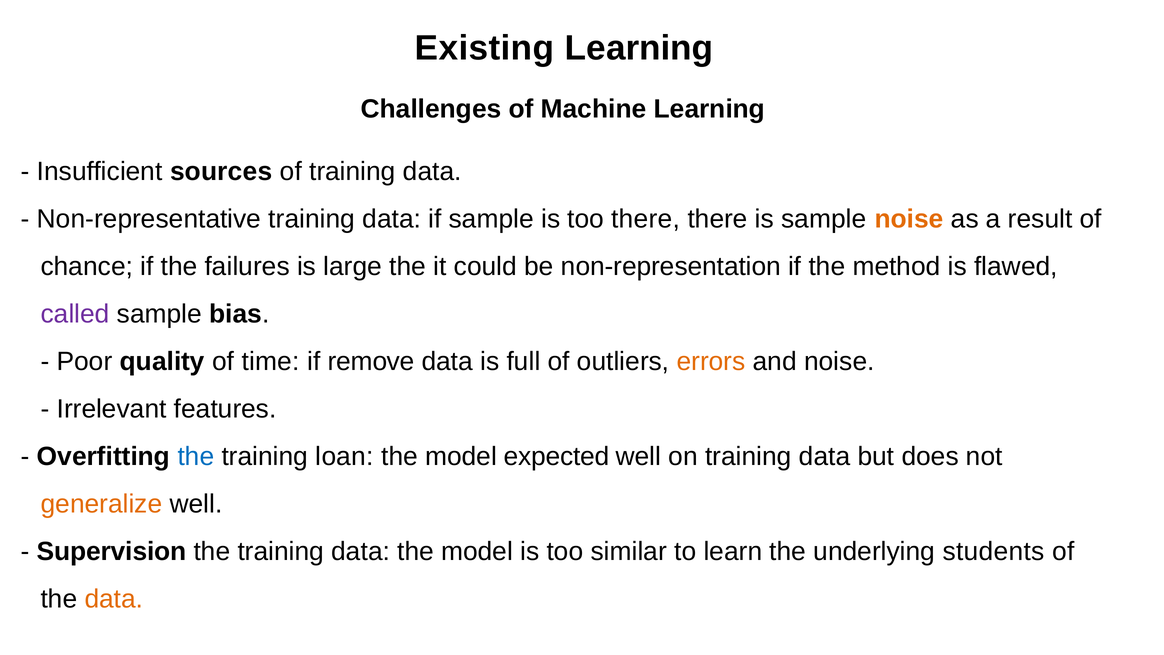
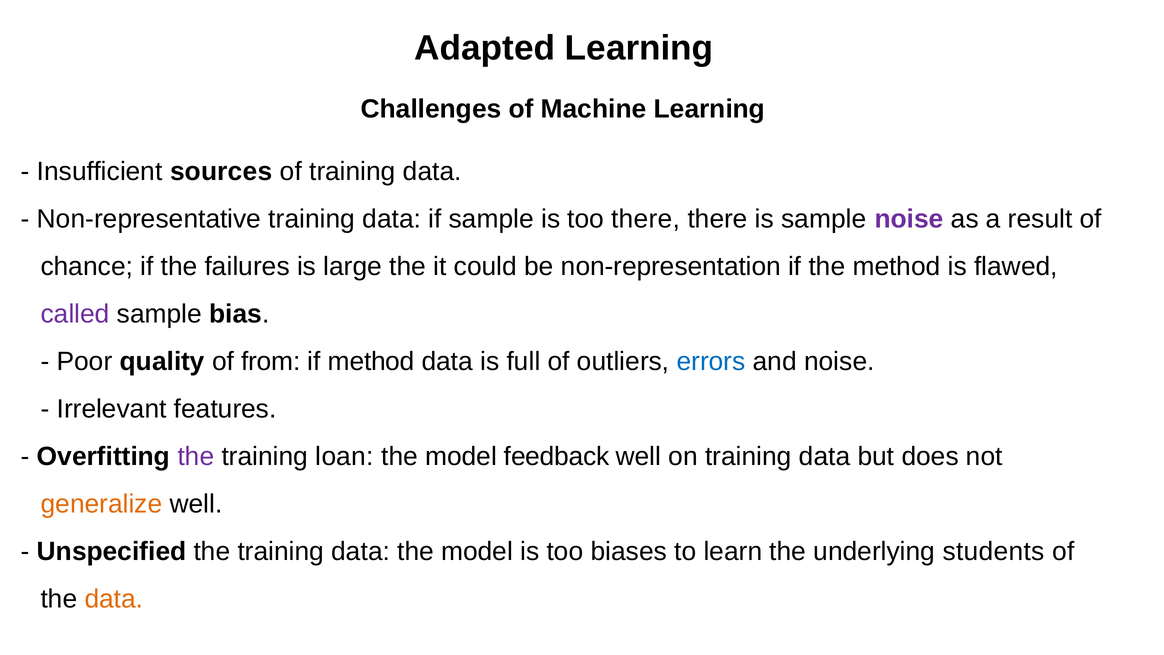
Existing: Existing -> Adapted (485, 48)
noise colour: orange -> purple (909, 219)
time: time -> from (271, 361)
if remove: remove -> method (371, 361)
errors colour: orange -> blue (711, 361)
the colour: blue -> purple (196, 457)
expected: expected -> feedback (557, 457)
Supervision: Supervision -> Unspecified (112, 552)
similar: similar -> biases (629, 552)
